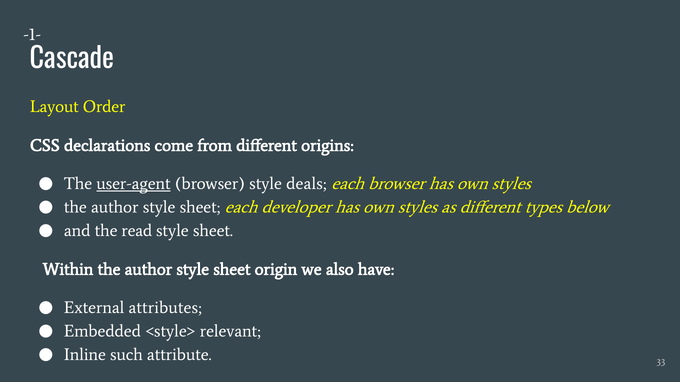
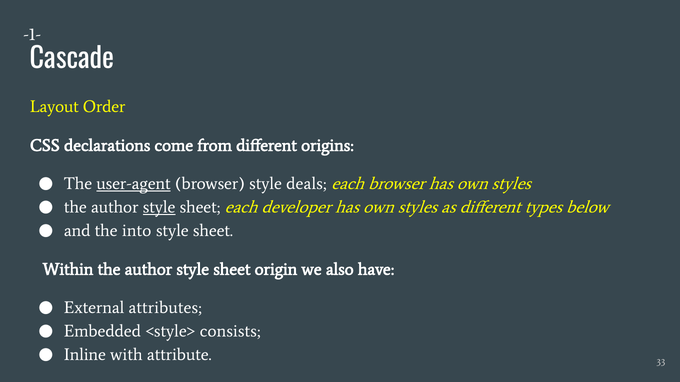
style underline: none -> present (159, 207)
read: read -> into (137, 231)
relevant: relevant -> consists (230, 331)
such: such -> with (126, 355)
